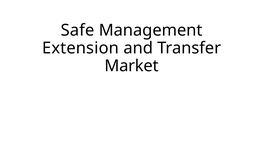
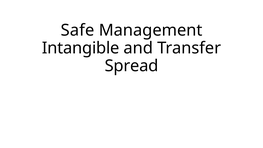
Extension: Extension -> Intangible (81, 48)
Market: Market -> Spread (132, 66)
